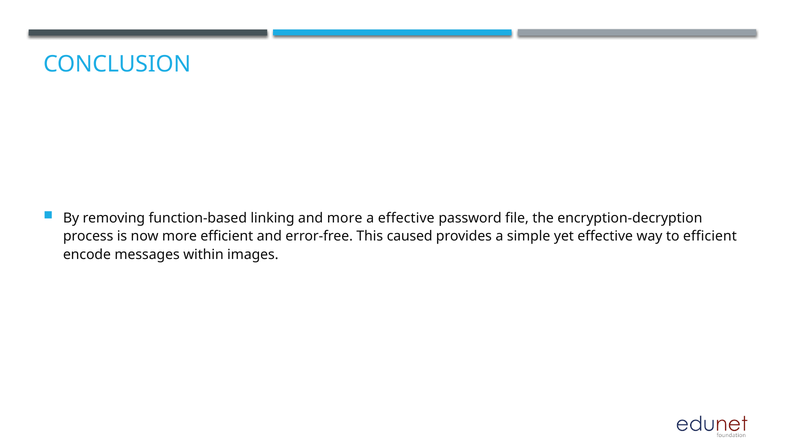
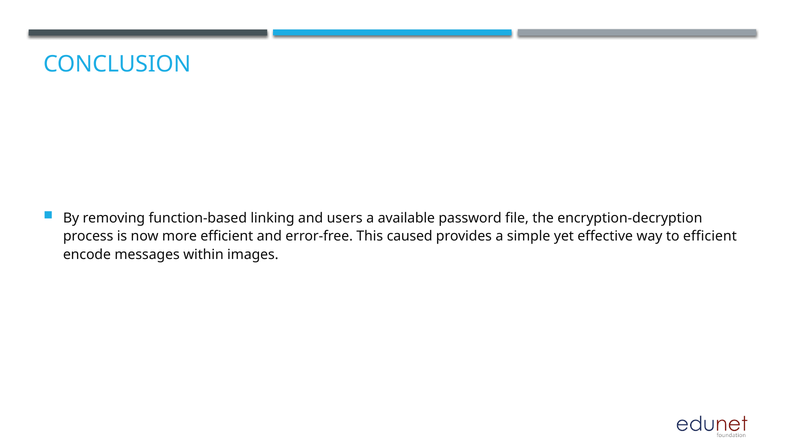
and more: more -> users (345, 218)
a effective: effective -> available (406, 218)
